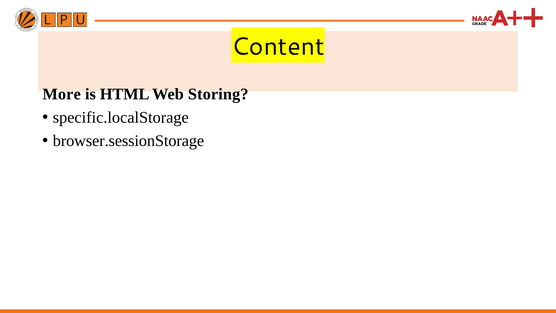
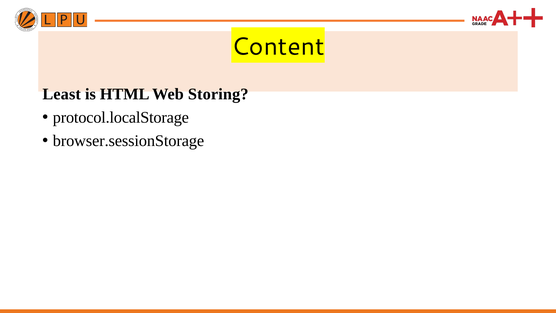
More: More -> Least (62, 94)
specific.localStorage: specific.localStorage -> protocol.localStorage (121, 117)
